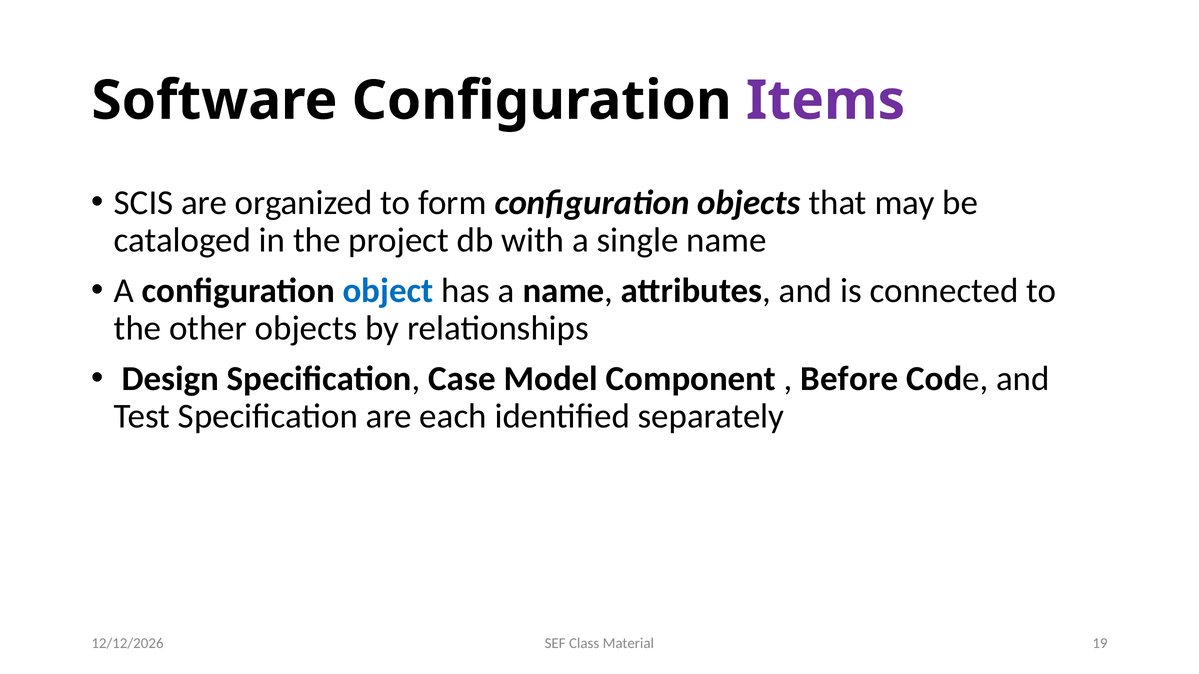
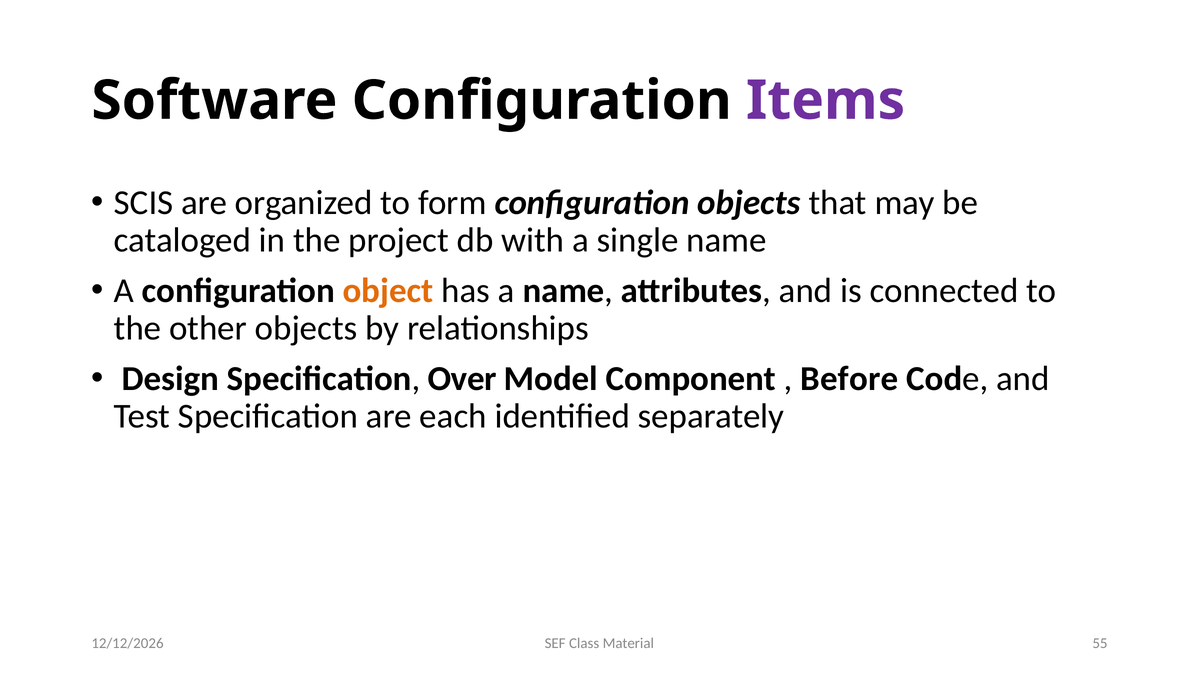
object colour: blue -> orange (388, 291)
Case: Case -> Over (462, 379)
19: 19 -> 55 (1100, 644)
